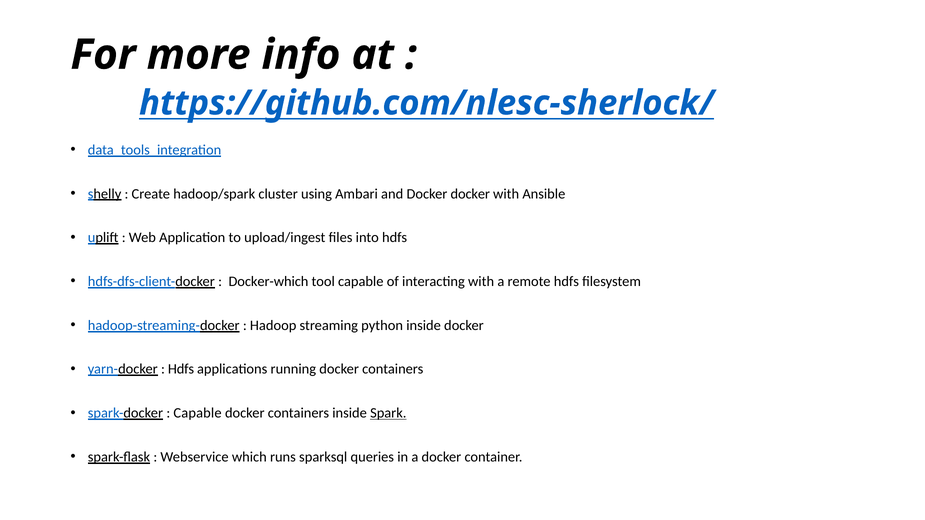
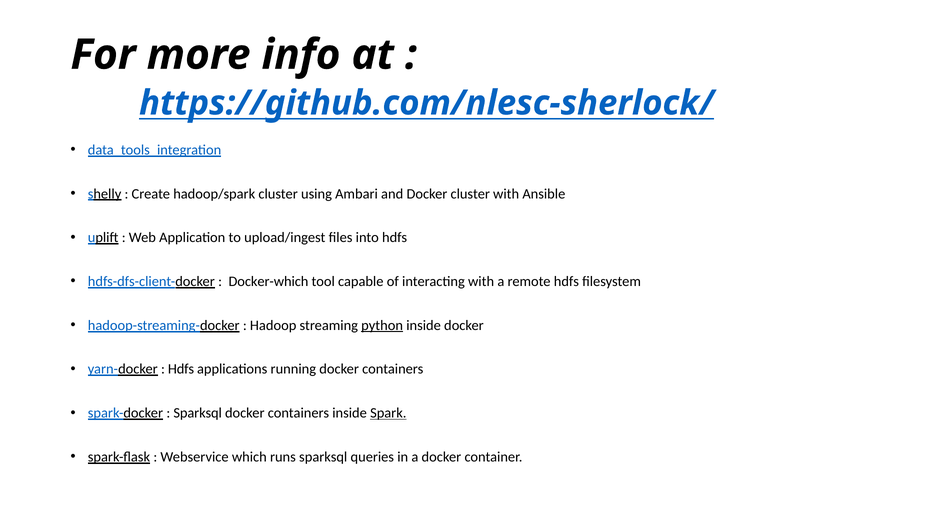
Docker docker: docker -> cluster (470, 194)
python underline: none -> present (382, 326)
Capable: Capable -> Sparksql (198, 413)
